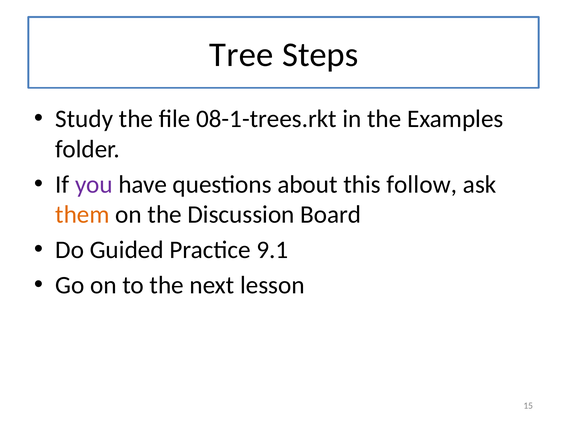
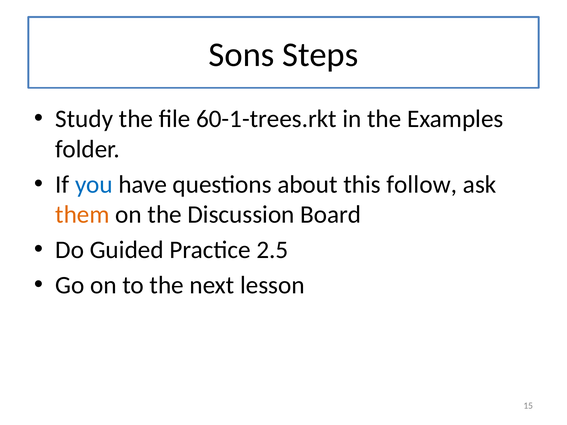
Tree: Tree -> Sons (242, 55)
08-1-trees.rkt: 08-1-trees.rkt -> 60-1-trees.rkt (266, 119)
you colour: purple -> blue (94, 184)
9.1: 9.1 -> 2.5 (272, 250)
